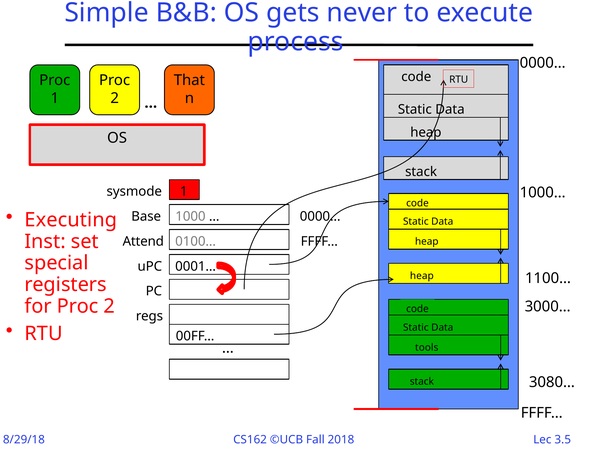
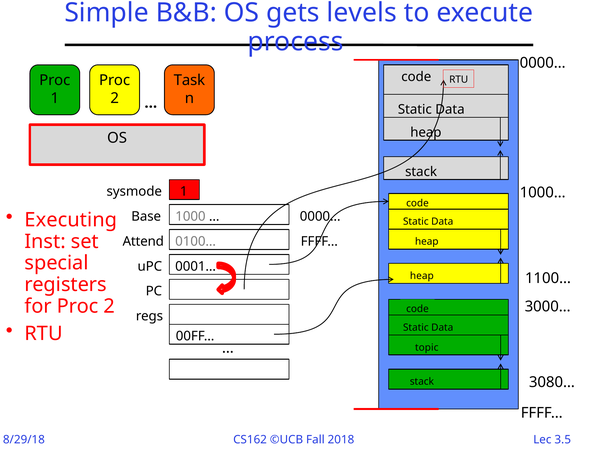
never: never -> levels (362, 13)
That: That -> Task (189, 80)
tools: tools -> topic (427, 347)
